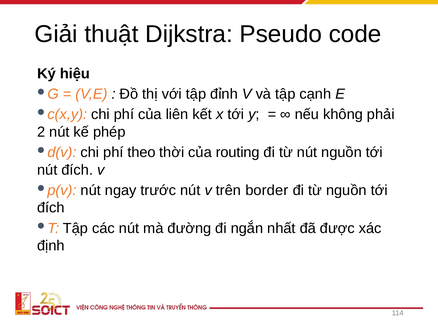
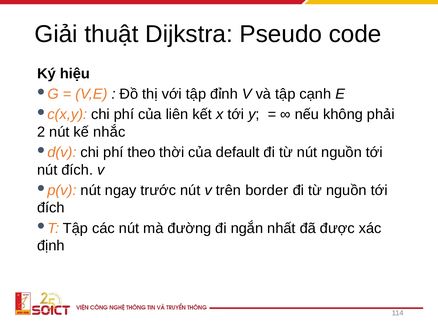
phép: phép -> nhắc (109, 132)
routing: routing -> default (238, 153)
